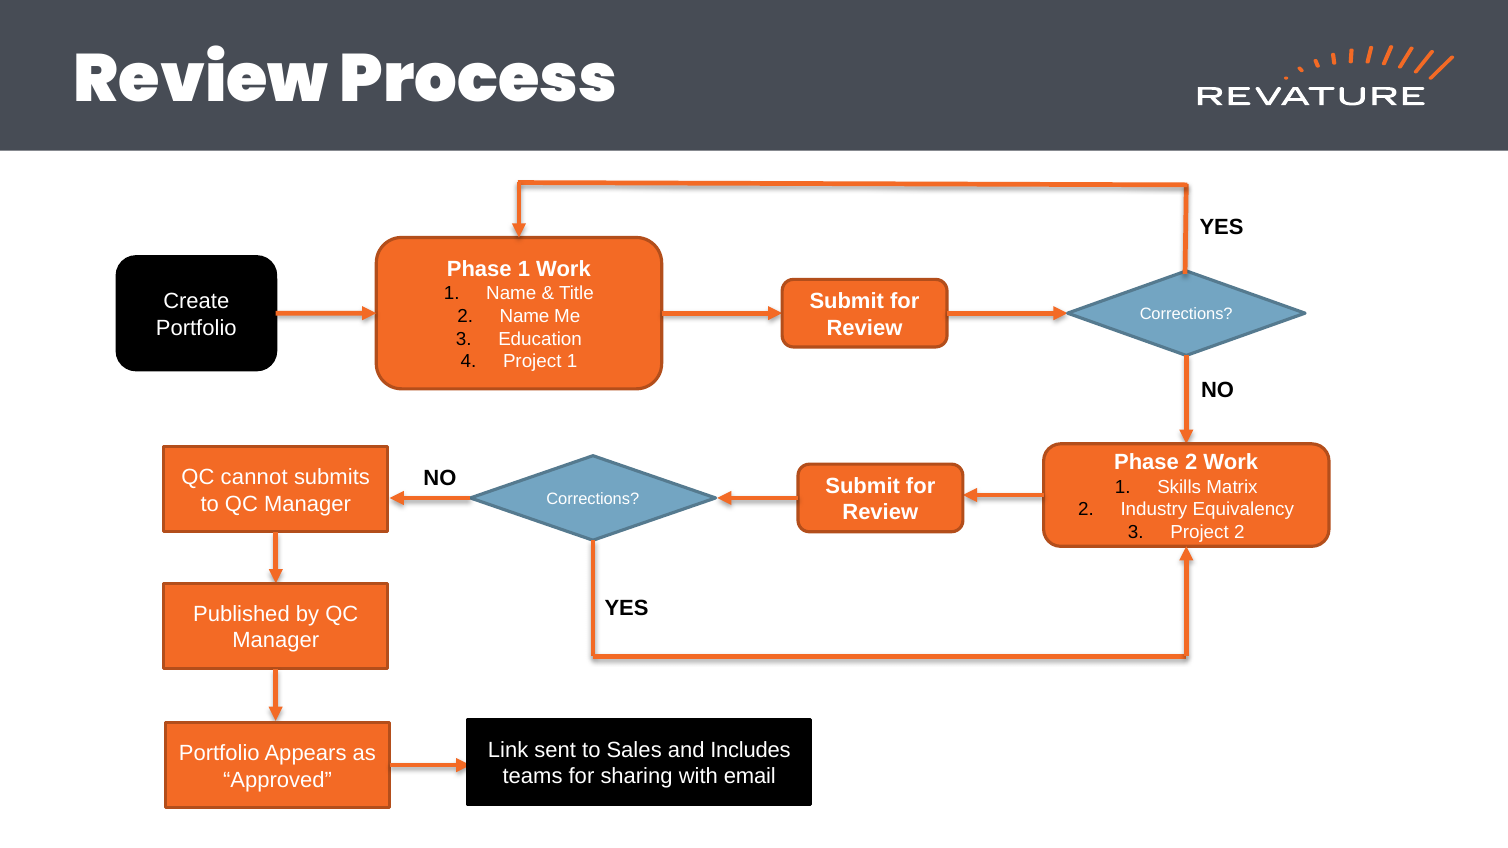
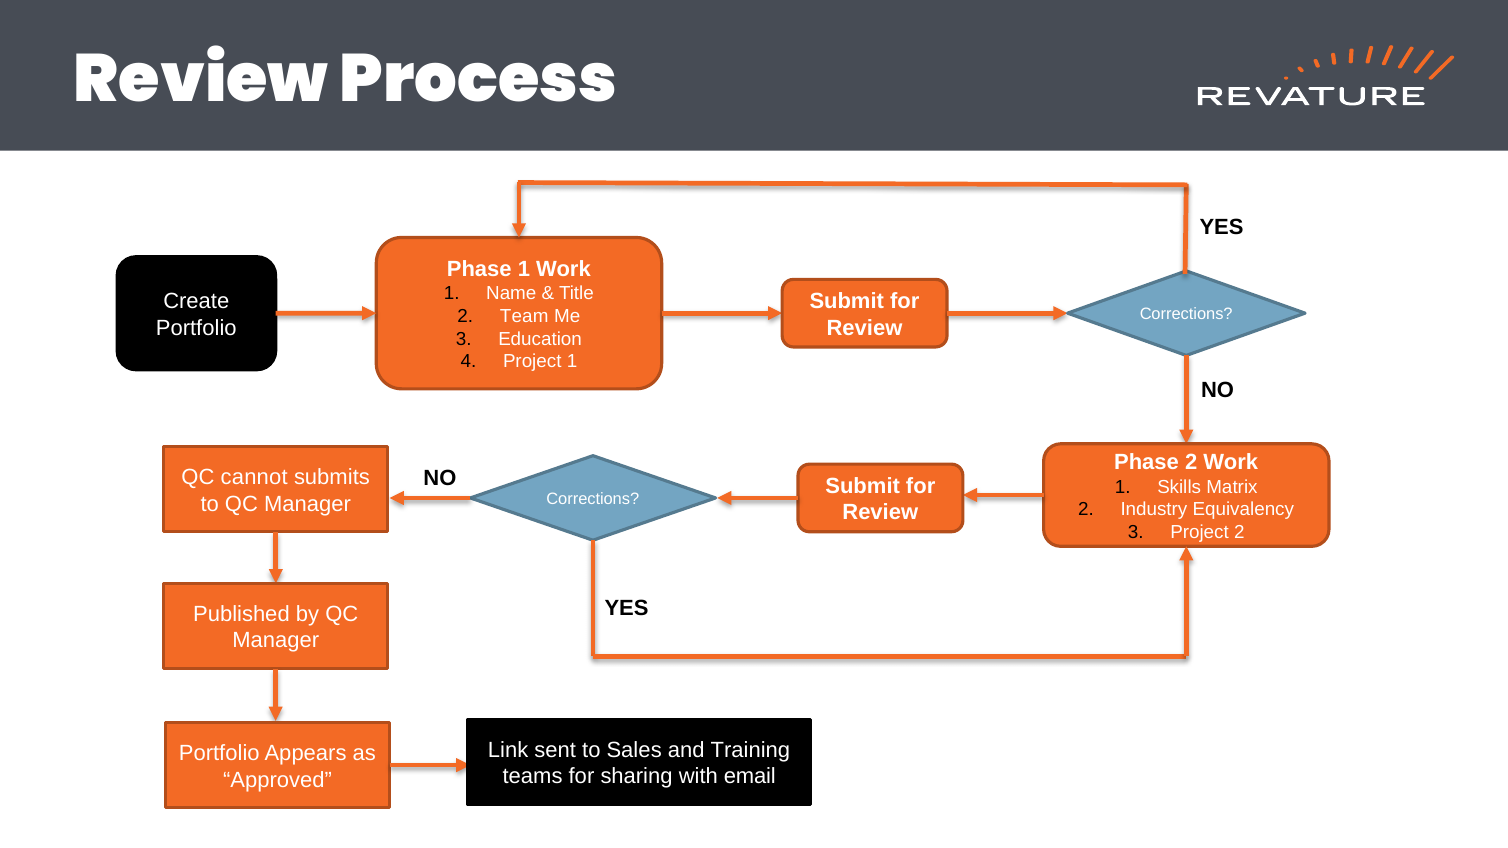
2 Name: Name -> Team (524, 316)
Includes: Includes -> Training (750, 751)
